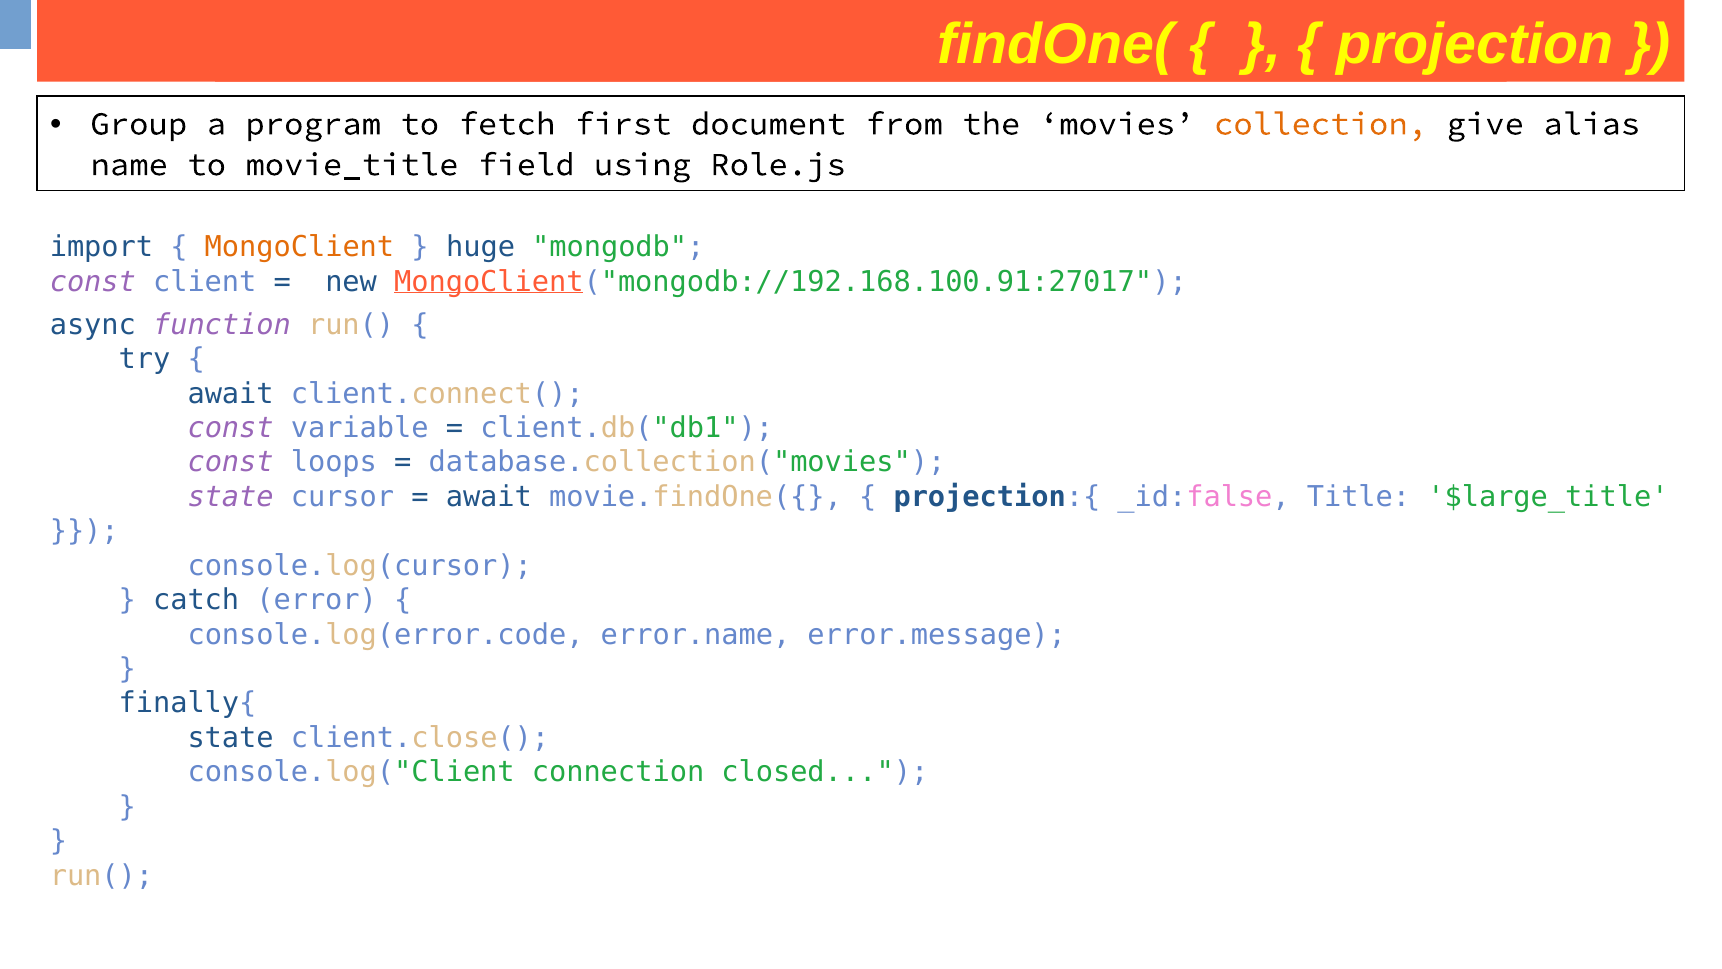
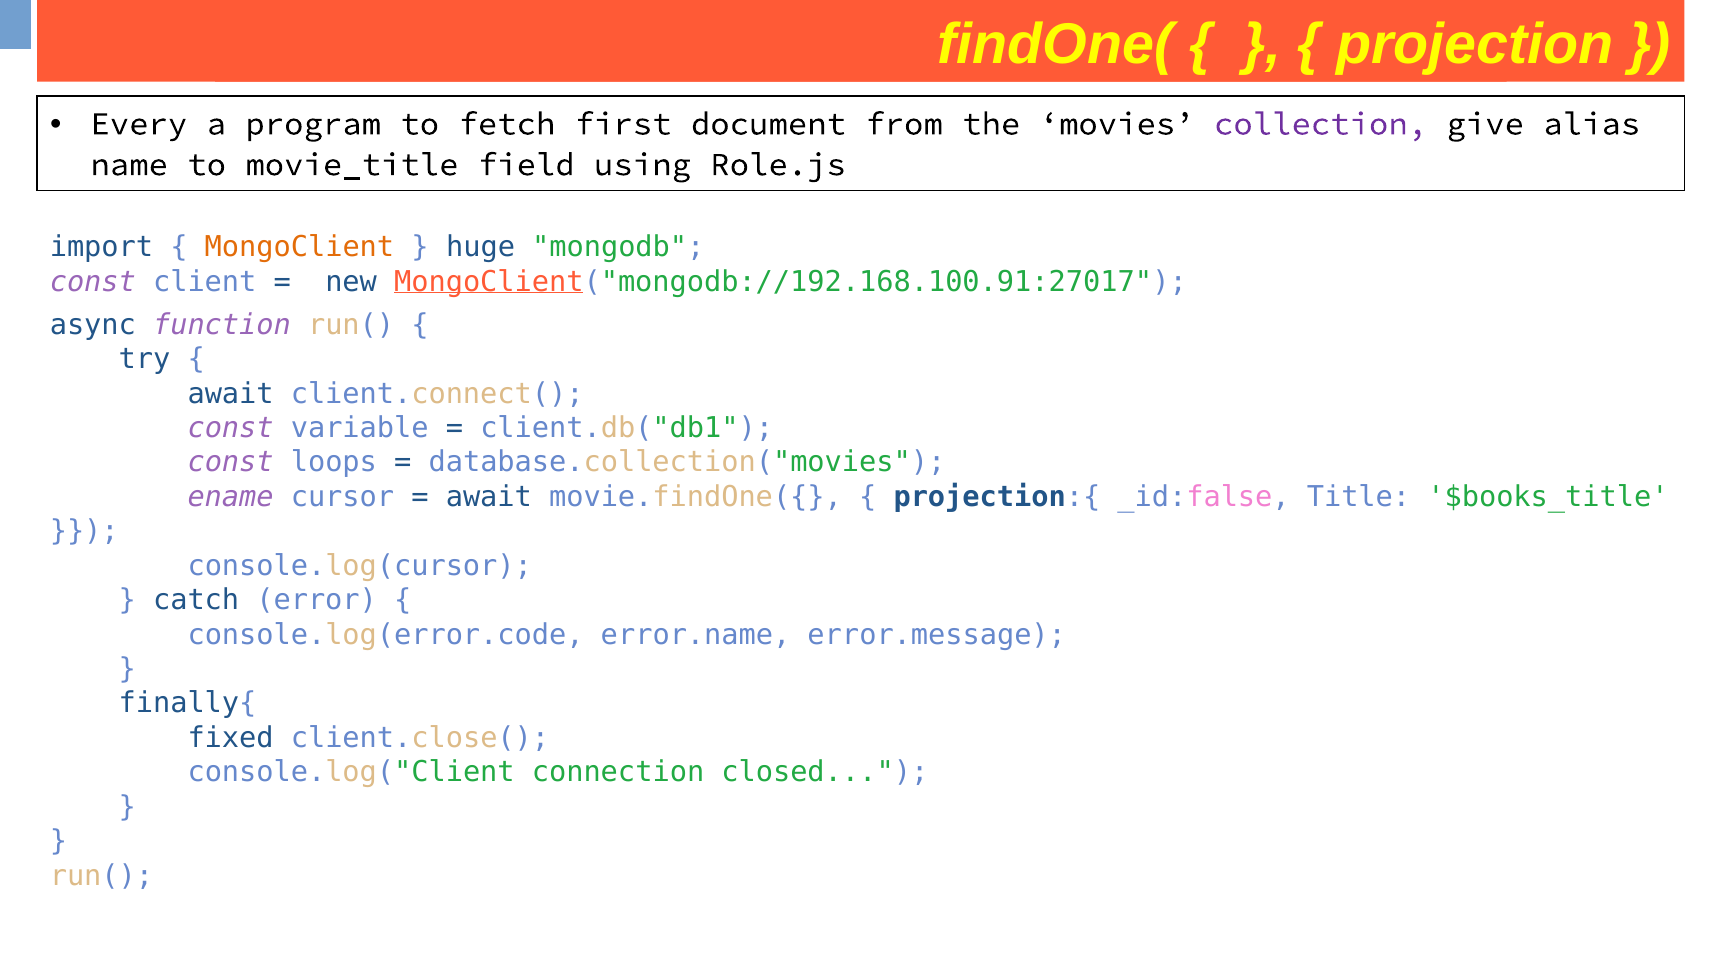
Group: Group -> Every (139, 124)
collection colour: orange -> purple (1321, 124)
state: state -> ename (231, 497)
$large_title: $large_title -> $books_title (1548, 497)
state: state -> fixed (231, 738)
